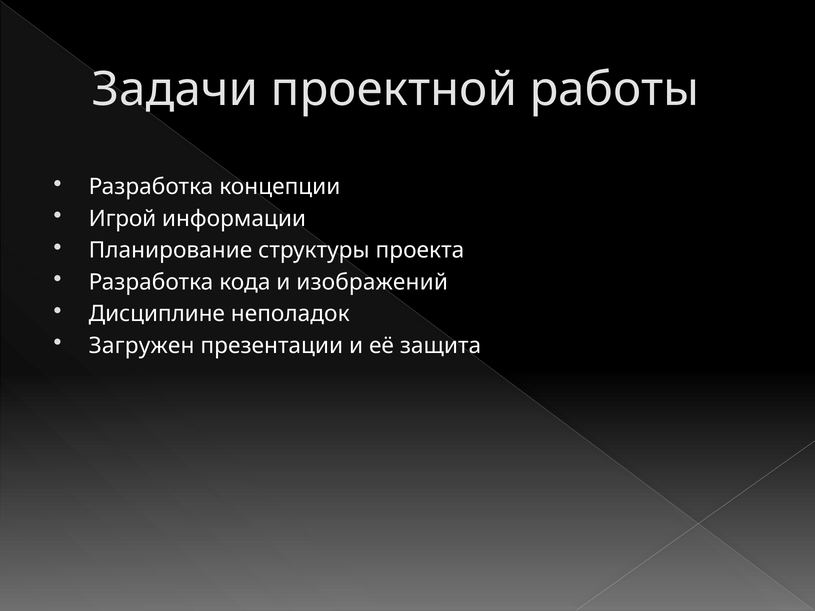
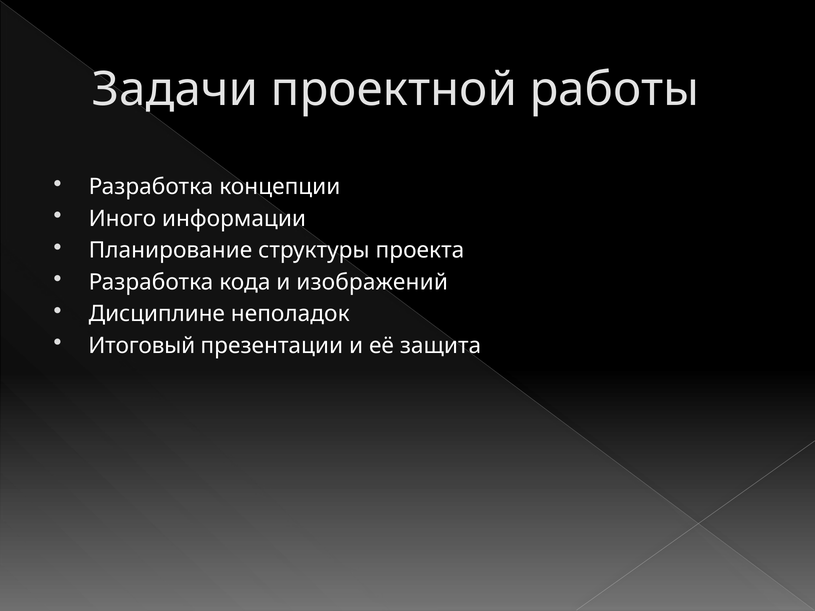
Игрой: Игрой -> Иного (122, 219)
Загружен: Загружен -> Итоговый (142, 346)
